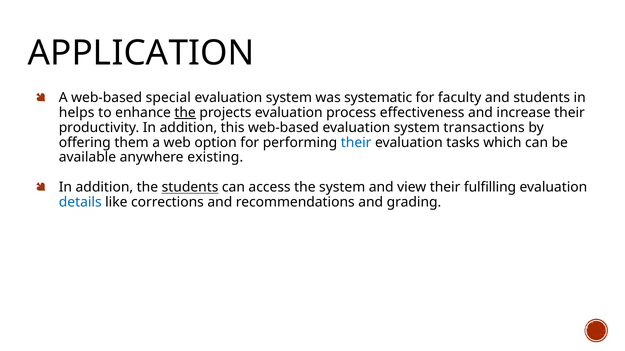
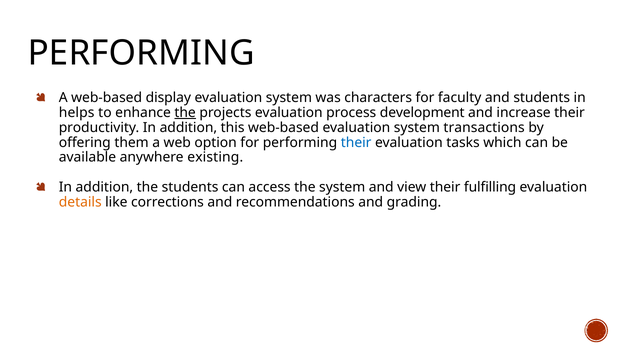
APPLICATION: APPLICATION -> PERFORMING (141, 53)
special: special -> display (168, 98)
systematic: systematic -> characters (378, 98)
effectiveness: effectiveness -> development (422, 113)
students underline: present -> none (190, 188)
details colour: blue -> orange (80, 203)
